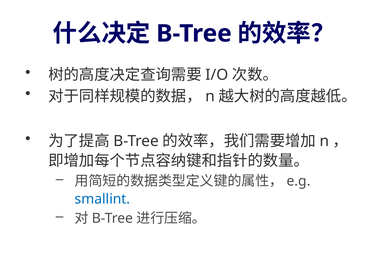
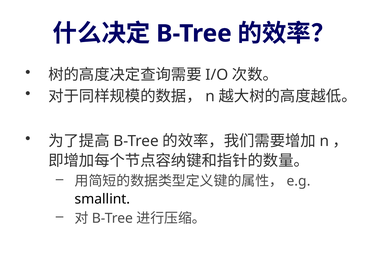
smallint colour: blue -> black (102, 199)
